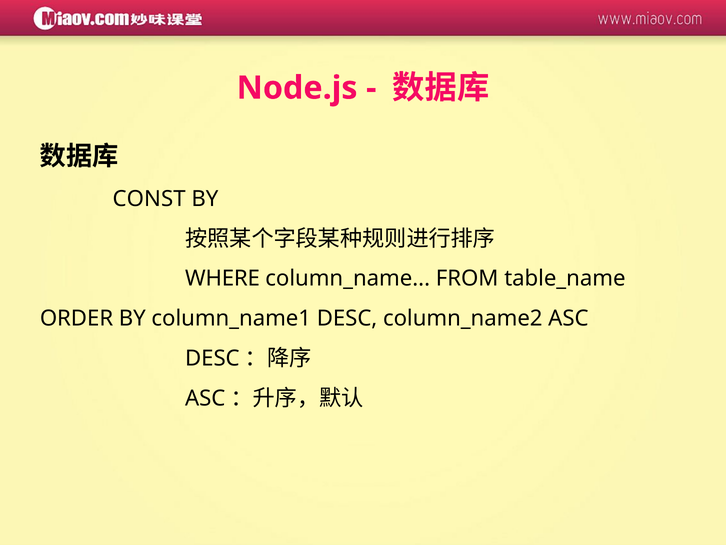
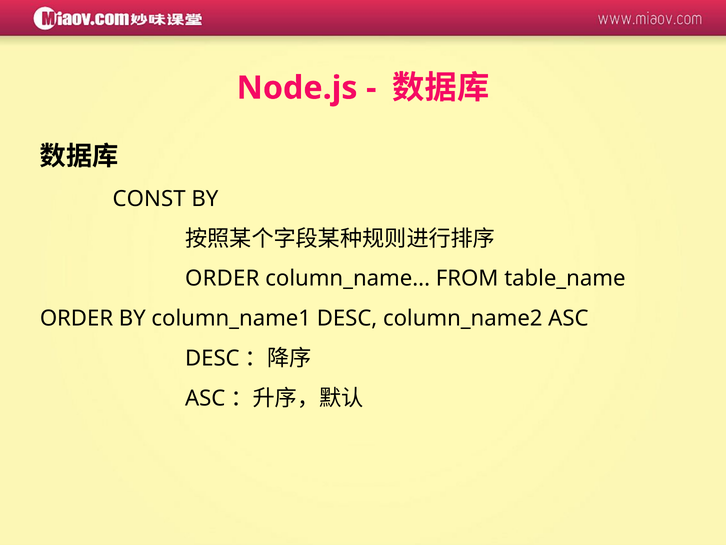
WHERE: WHERE -> ORDER (222, 278)
